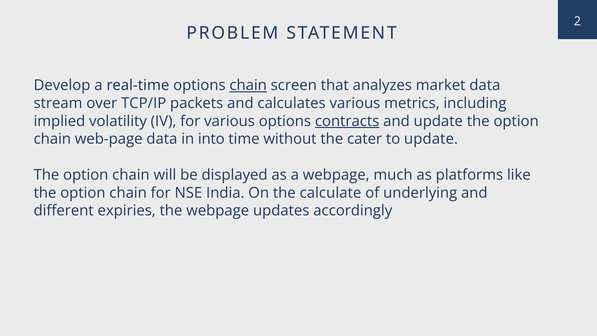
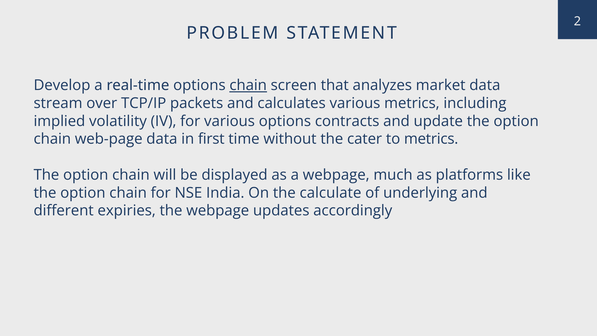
contracts underline: present -> none (347, 121)
into: into -> first (211, 139)
to update: update -> metrics (431, 139)
